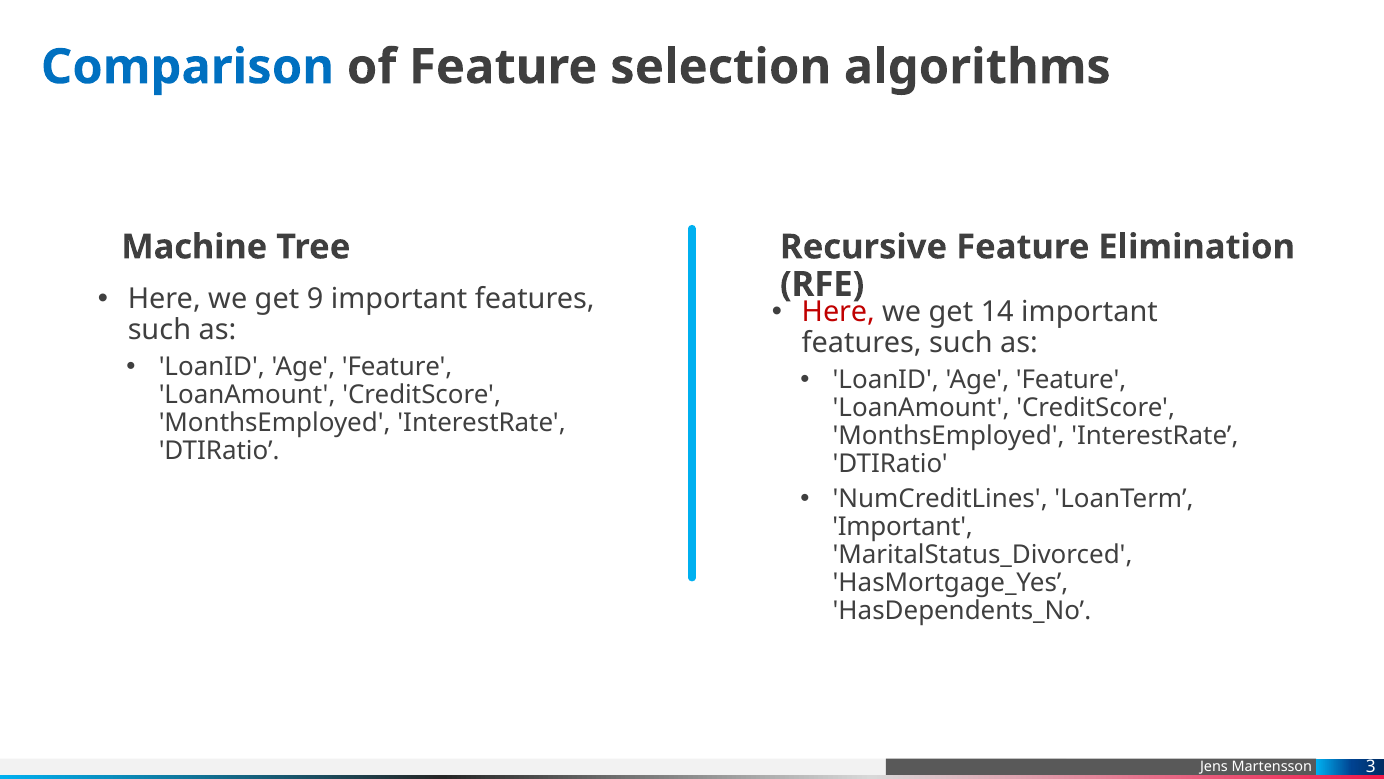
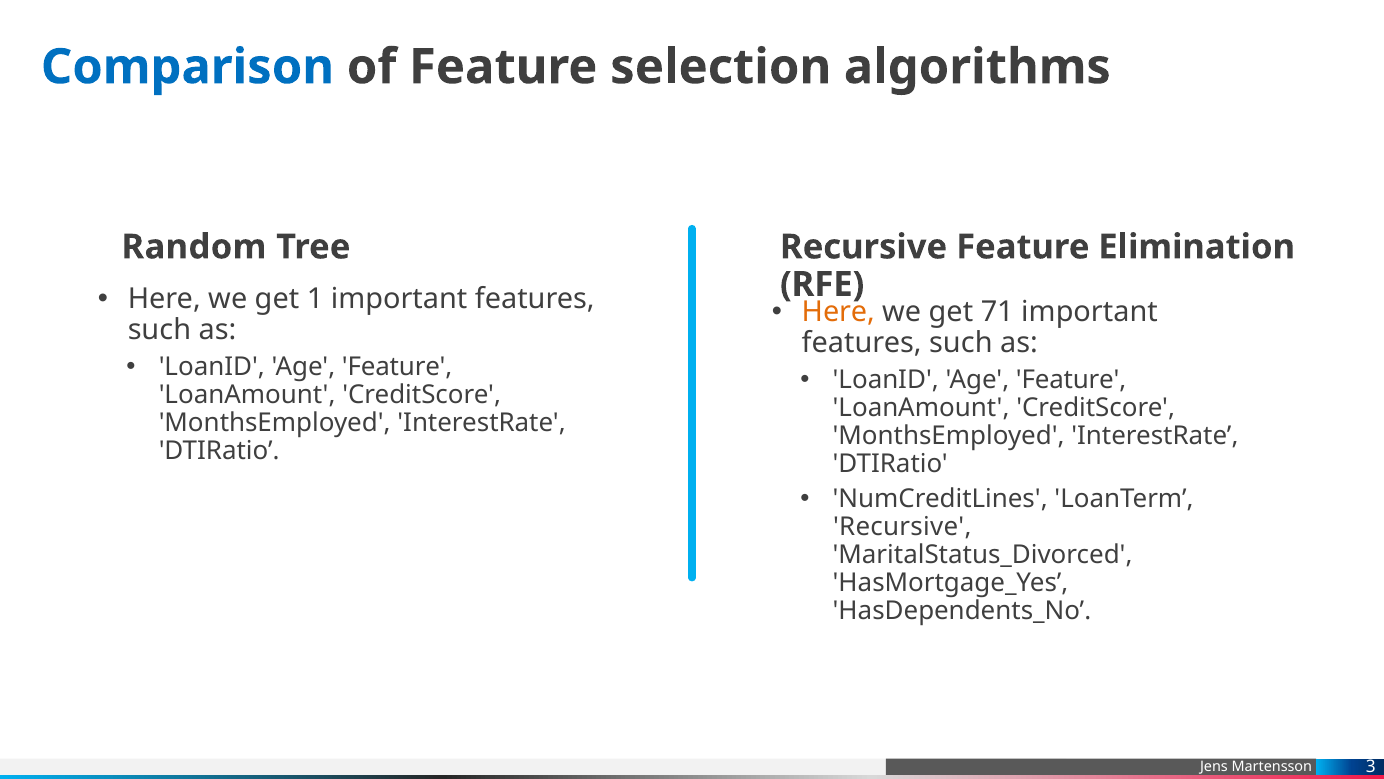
Machine: Machine -> Random (194, 247)
9: 9 -> 1 (315, 299)
Here colour: red -> orange (838, 312)
14: 14 -> 71 (997, 312)
Important: Important -> Recursive (902, 527)
